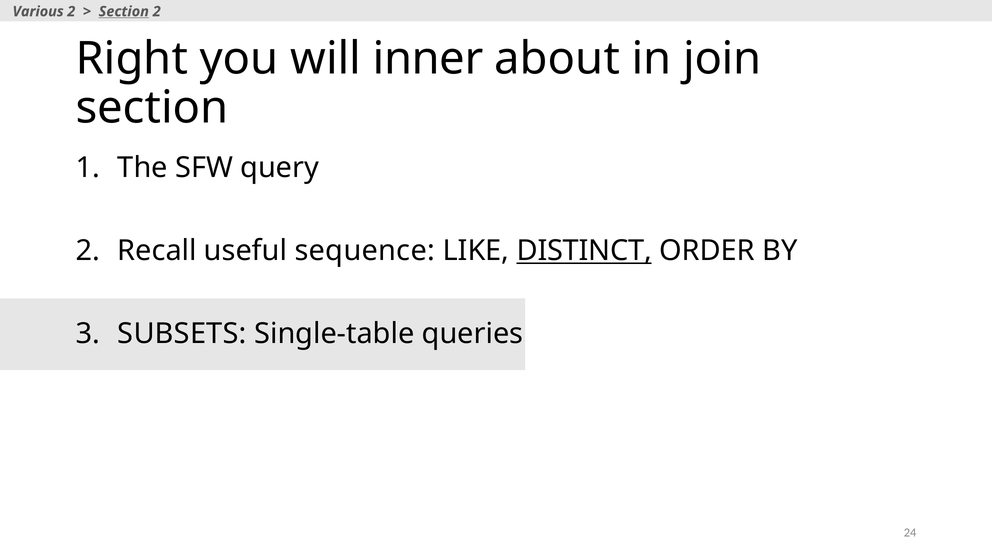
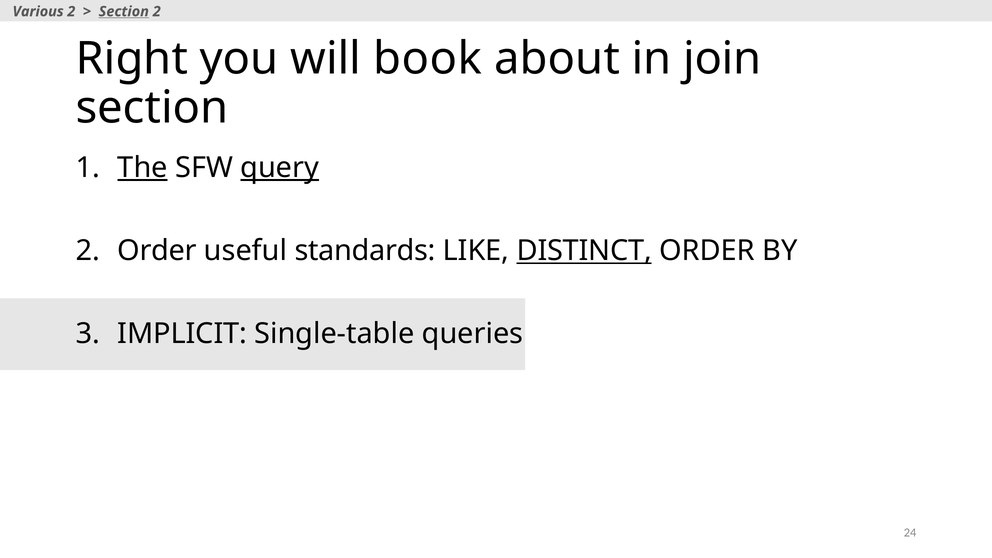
inner: inner -> book (428, 59)
The underline: none -> present (143, 168)
query underline: none -> present (280, 168)
2 Recall: Recall -> Order (157, 251)
sequence: sequence -> standards (365, 251)
SUBSETS: SUBSETS -> IMPLICIT (182, 334)
